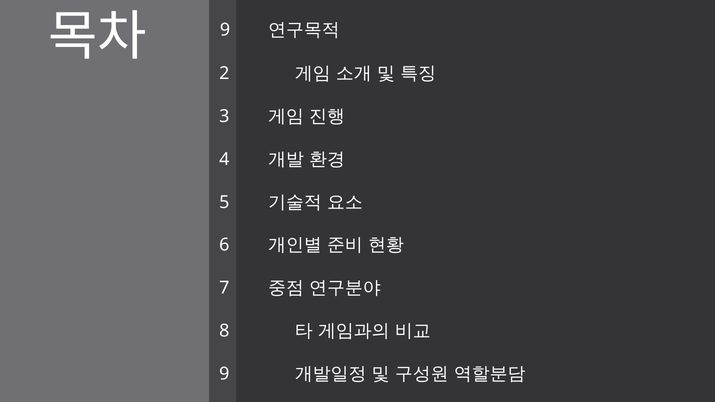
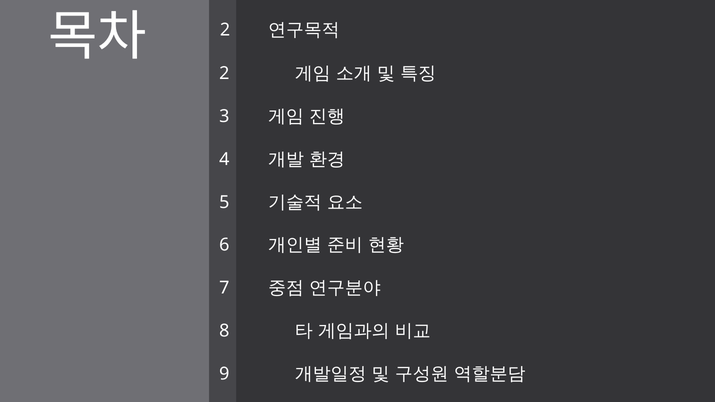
9: 9 -> 2 (225, 30)
